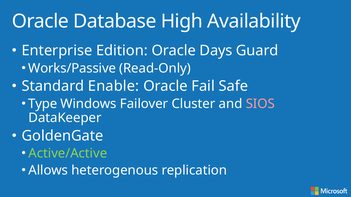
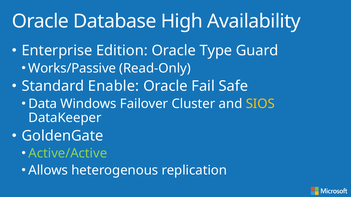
Days: Days -> Type (216, 51)
Type: Type -> Data (43, 104)
SIOS colour: pink -> yellow (260, 104)
